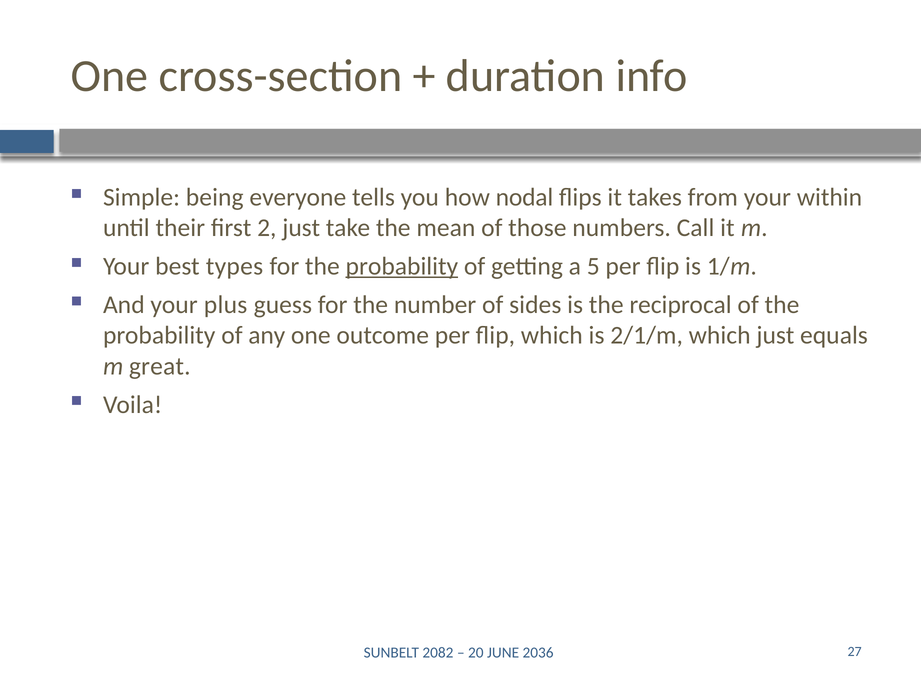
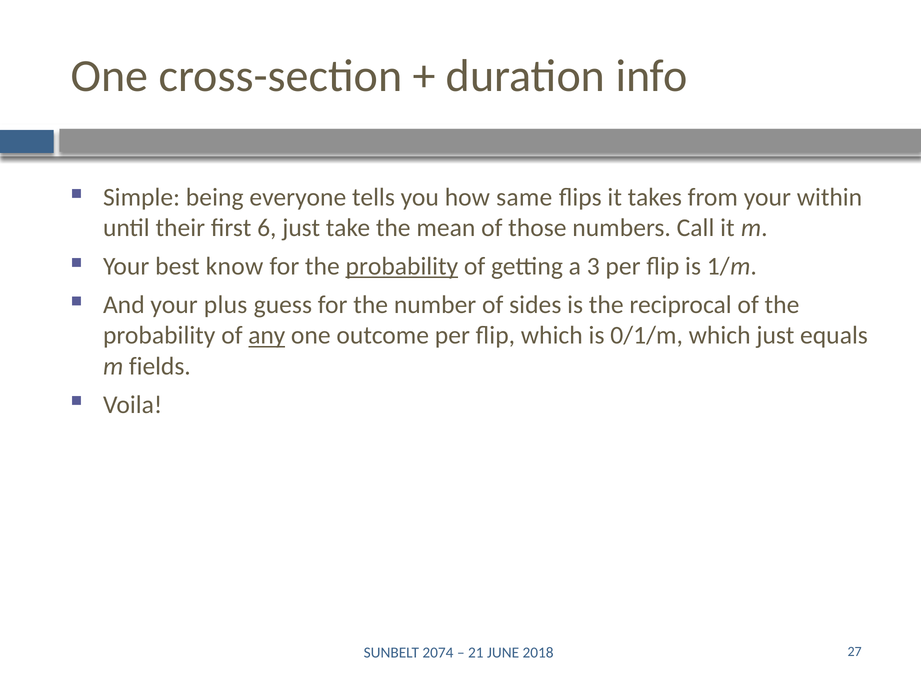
nodal: nodal -> same (524, 198)
2: 2 -> 6 (267, 228)
types: types -> know (234, 267)
5: 5 -> 3 (593, 267)
any underline: none -> present (267, 336)
2/1/m: 2/1/m -> 0/1/m (647, 336)
great: great -> fields (160, 367)
2082: 2082 -> 2074 (438, 653)
20: 20 -> 21 (476, 653)
2036: 2036 -> 2018 (538, 653)
